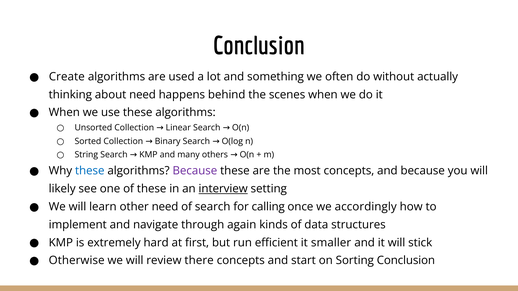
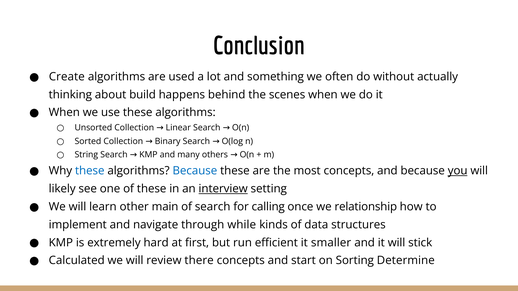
about need: need -> build (143, 95)
Because colour: purple -> blue (195, 171)
you underline: none -> present (458, 171)
other need: need -> main (165, 207)
accordingly: accordingly -> relationship (366, 207)
again: again -> while (242, 225)
Otherwise: Otherwise -> Calculated (77, 261)
Sorting Conclusion: Conclusion -> Determine (406, 261)
